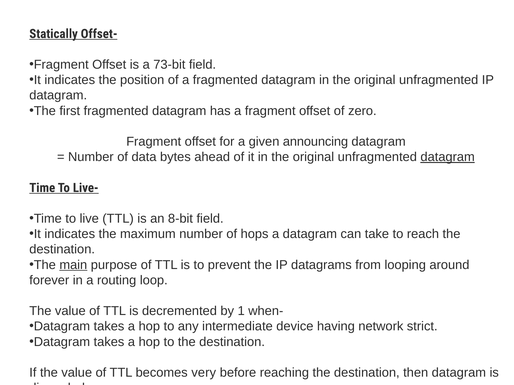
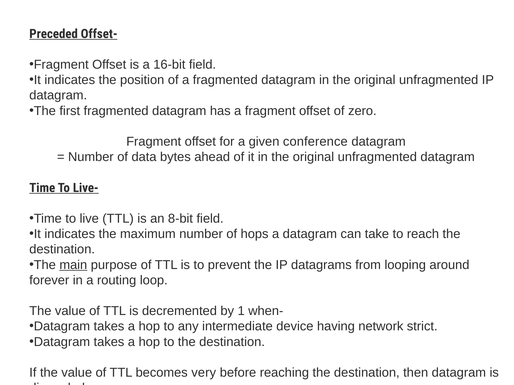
Statically: Statically -> Preceded (54, 34)
73-bit: 73-bit -> 16-bit (169, 65)
announcing: announcing -> conference (315, 142)
datagram underline: present -> none (448, 157)
